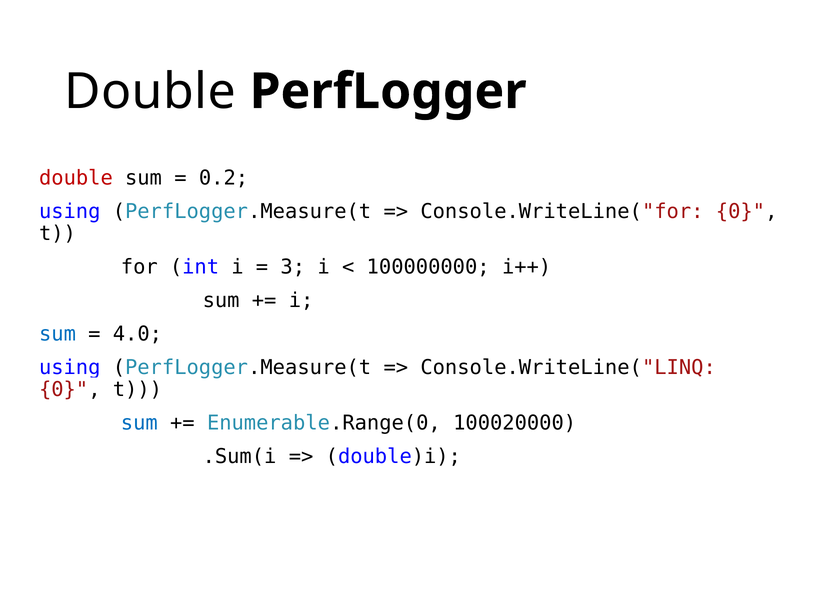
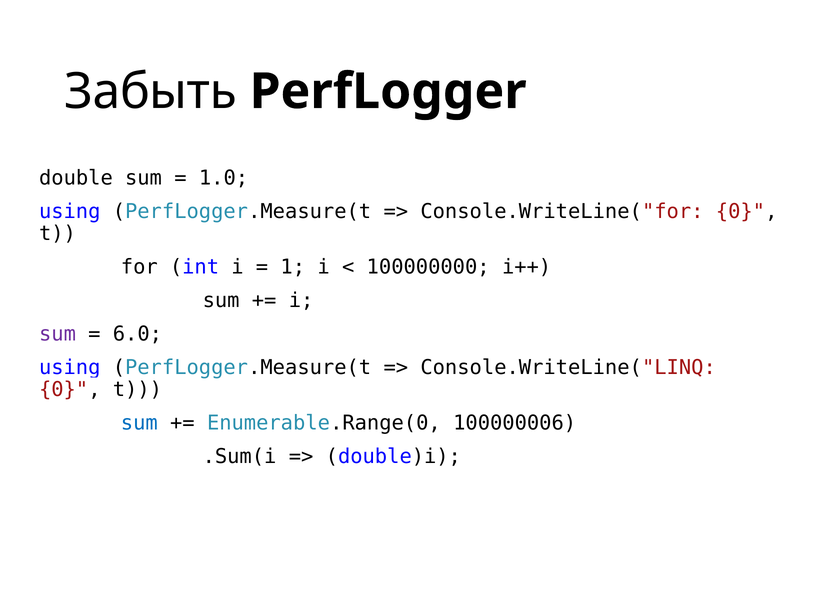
Double: Double -> Забыть (151, 92)
double colour: red -> black (76, 178)
0.2: 0.2 -> 1.0 (224, 178)
3: 3 -> 1 (293, 267)
sum colour: blue -> purple (58, 334)
4.0: 4.0 -> 6.0 (137, 334)
100020000: 100020000 -> 100000006 (515, 423)
